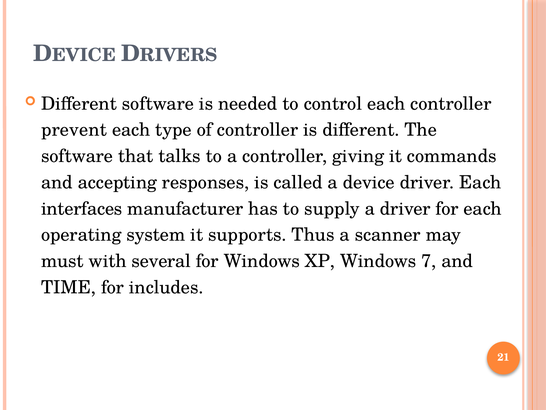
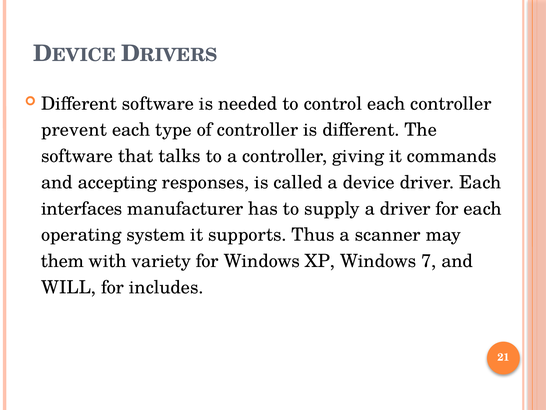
must: must -> them (62, 261)
several: several -> variety (161, 261)
TIME: TIME -> WILL (69, 287)
